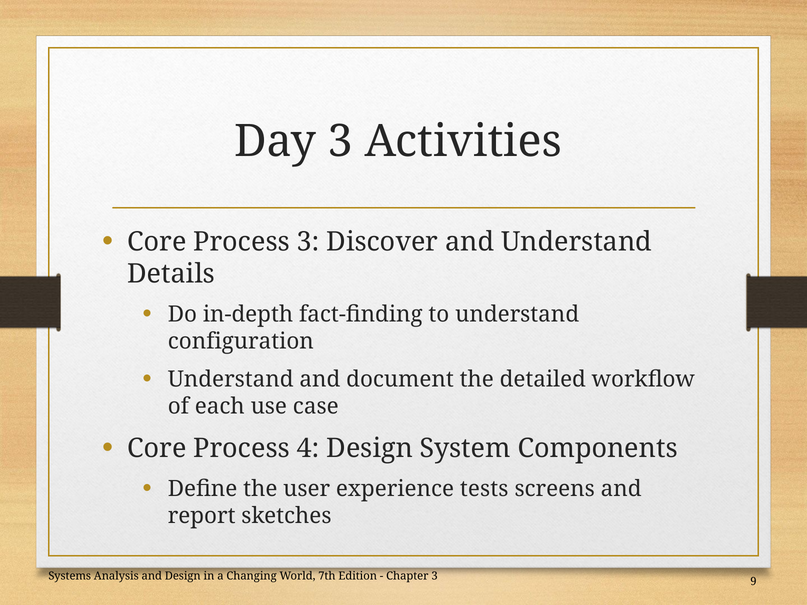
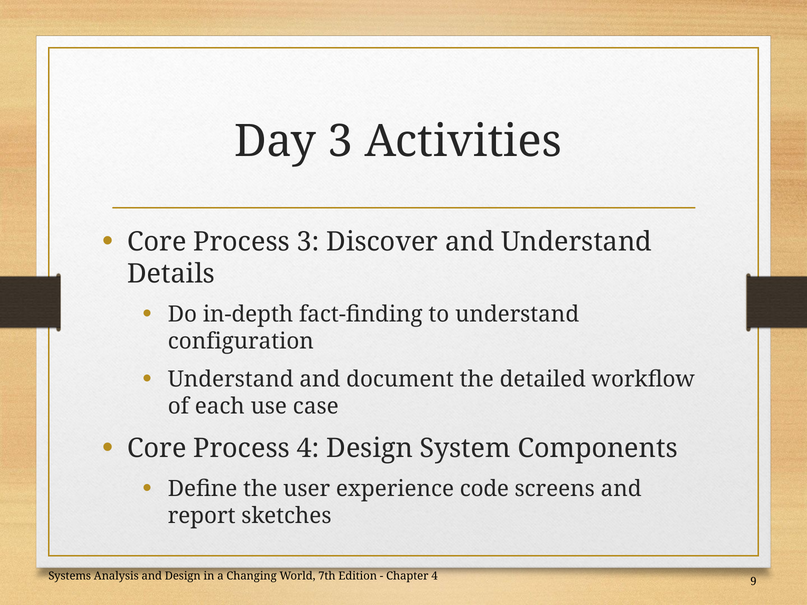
tests: tests -> code (484, 489)
Chapter 3: 3 -> 4 (435, 576)
